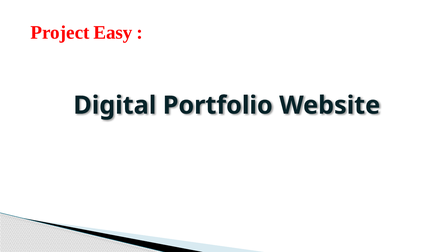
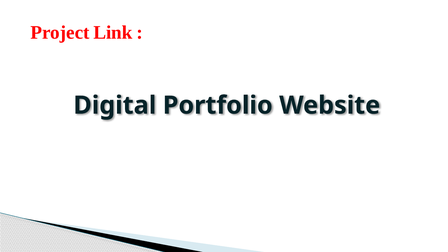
Easy: Easy -> Link (113, 32)
